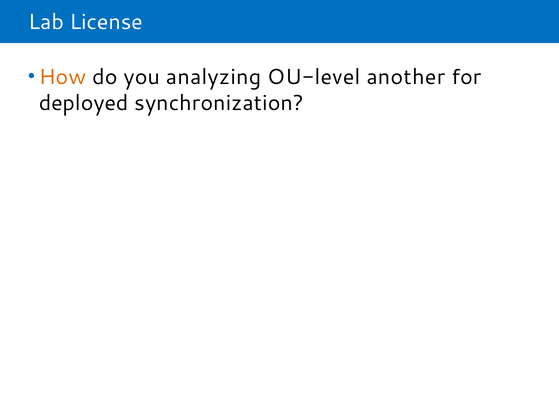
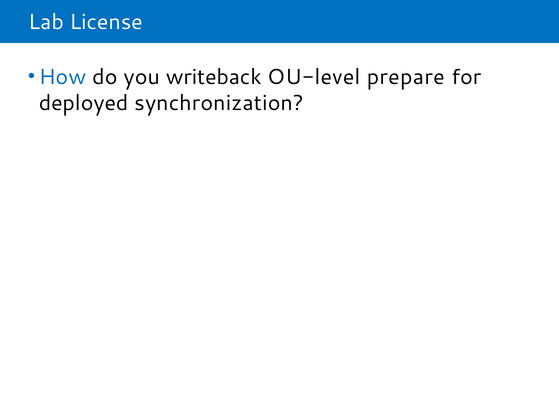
How colour: orange -> blue (63, 77)
analyzing: analyzing -> writeback (214, 77)
another: another -> prepare (406, 77)
